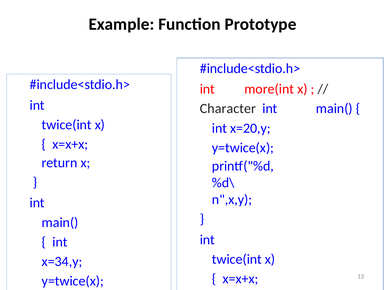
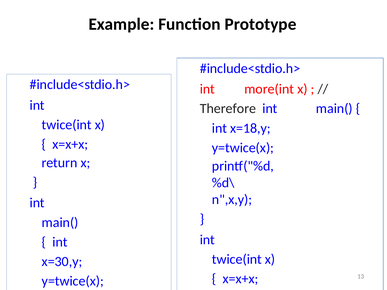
Character: Character -> Therefore (228, 109)
x=20,y: x=20,y -> x=18,y (250, 128)
x=34,y: x=34,y -> x=30,y (62, 262)
